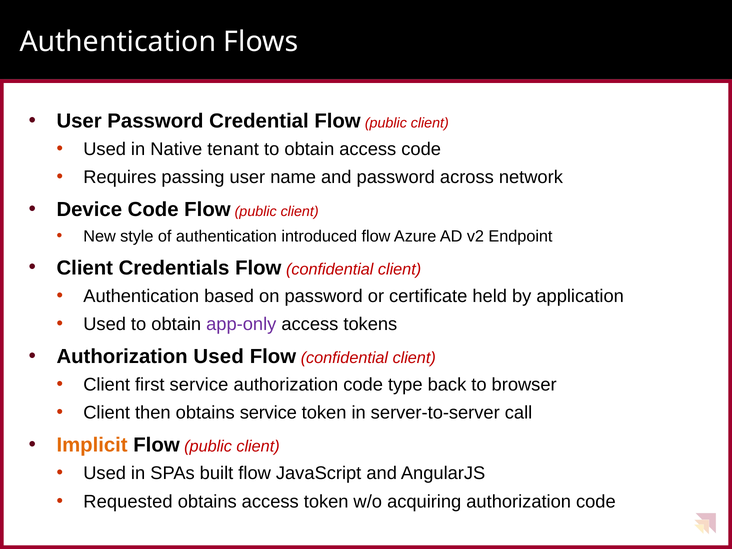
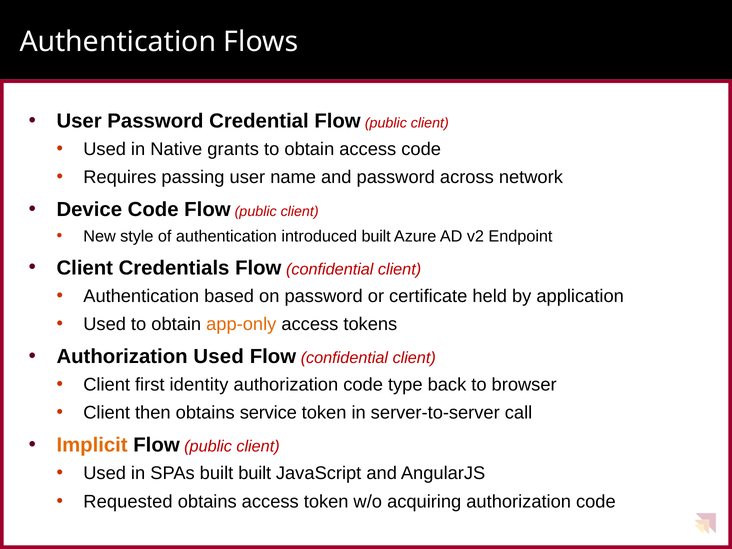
tenant: tenant -> grants (233, 149)
introduced flow: flow -> built (376, 236)
app-only colour: purple -> orange (241, 324)
first service: service -> identity (199, 385)
built flow: flow -> built (255, 473)
